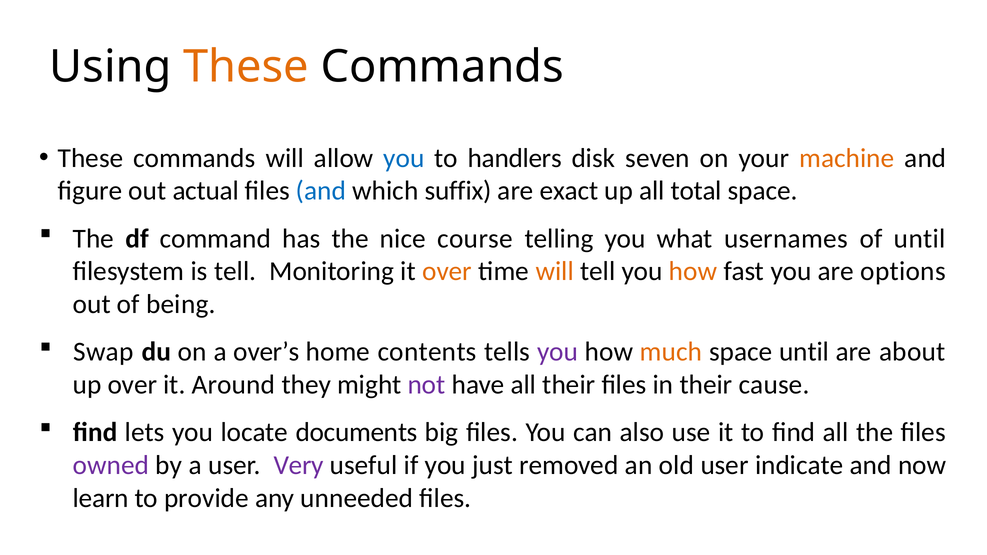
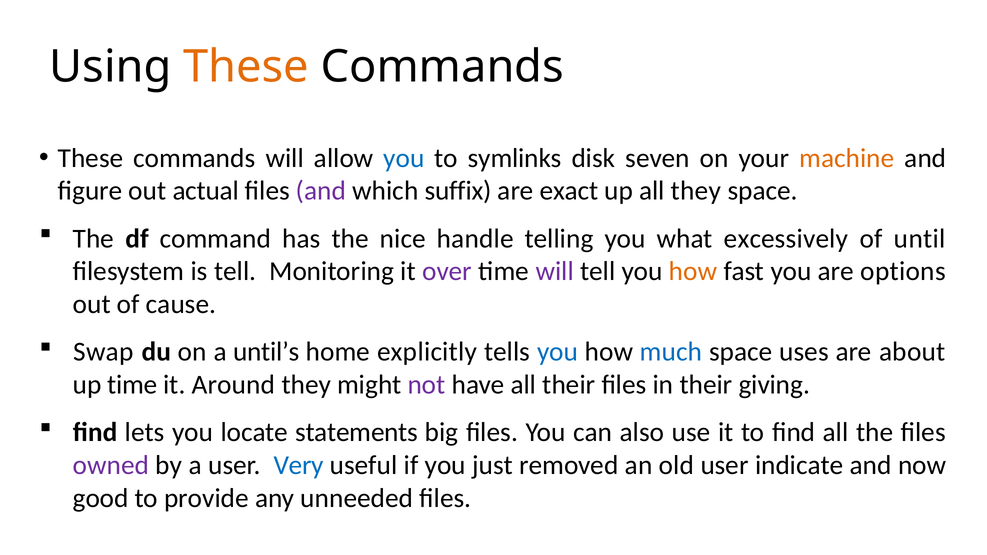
handlers: handlers -> symlinks (515, 158)
and colour: blue -> purple (321, 191)
all total: total -> they (696, 191)
course: course -> handle (475, 239)
usernames: usernames -> excessively (786, 239)
over colour: orange -> purple (447, 271)
will colour: orange -> purple (555, 271)
being: being -> cause (181, 304)
over’s: over’s -> until’s (266, 352)
contents: contents -> explicitly (427, 352)
you colour: purple -> blue (557, 352)
much colour: orange -> blue (671, 352)
space until: until -> uses (804, 352)
up over: over -> time (132, 385)
cause: cause -> giving (774, 385)
documents: documents -> statements (357, 433)
Very colour: purple -> blue (299, 465)
learn: learn -> good (101, 498)
